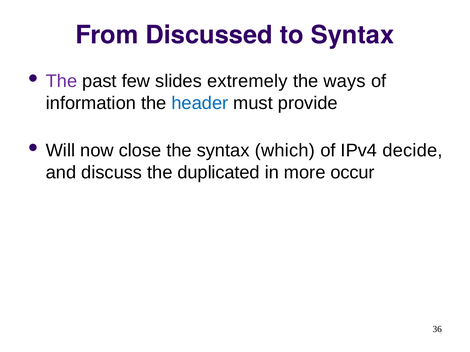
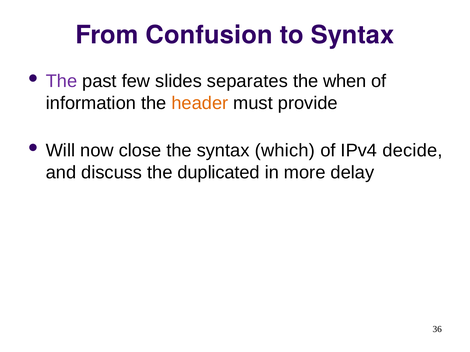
Discussed: Discussed -> Confusion (209, 35)
extremely: extremely -> separates (247, 81)
ways: ways -> when (345, 81)
header colour: blue -> orange (200, 103)
occur: occur -> delay (352, 173)
